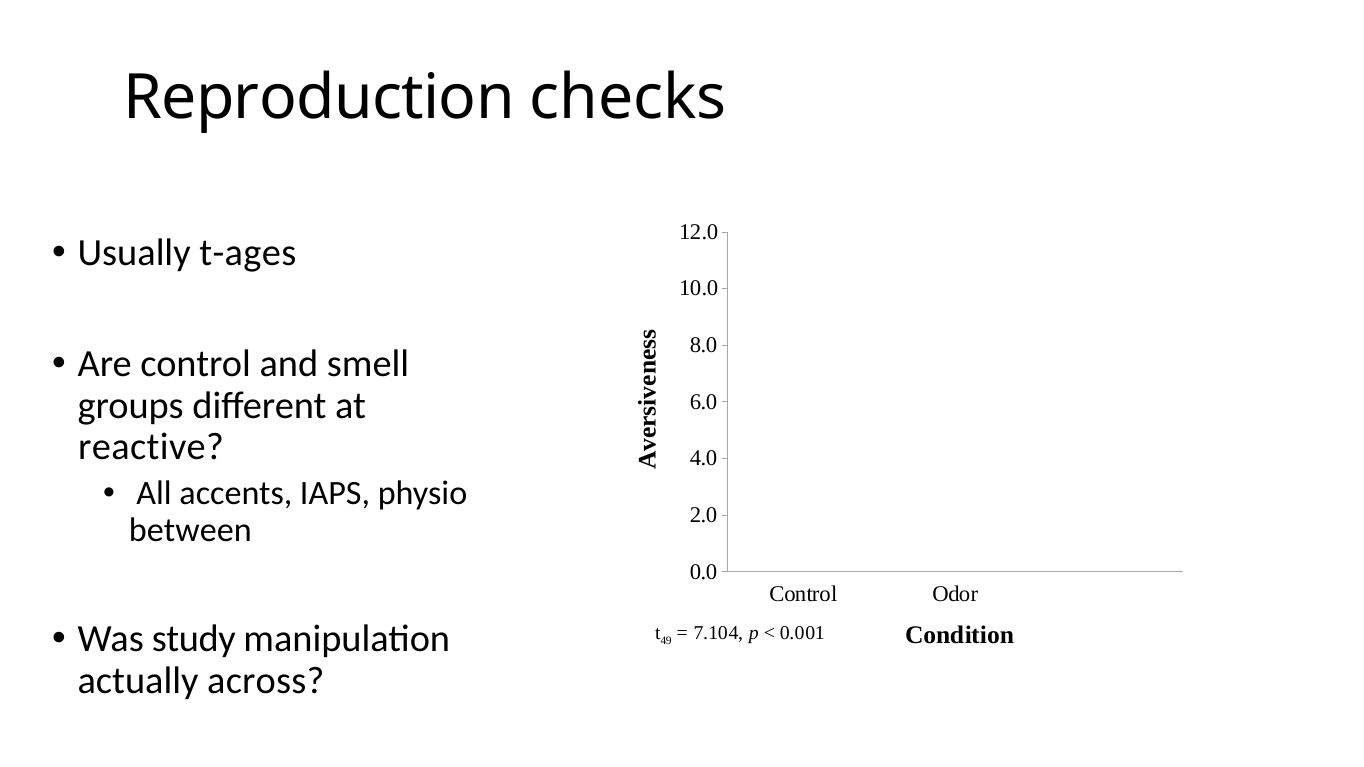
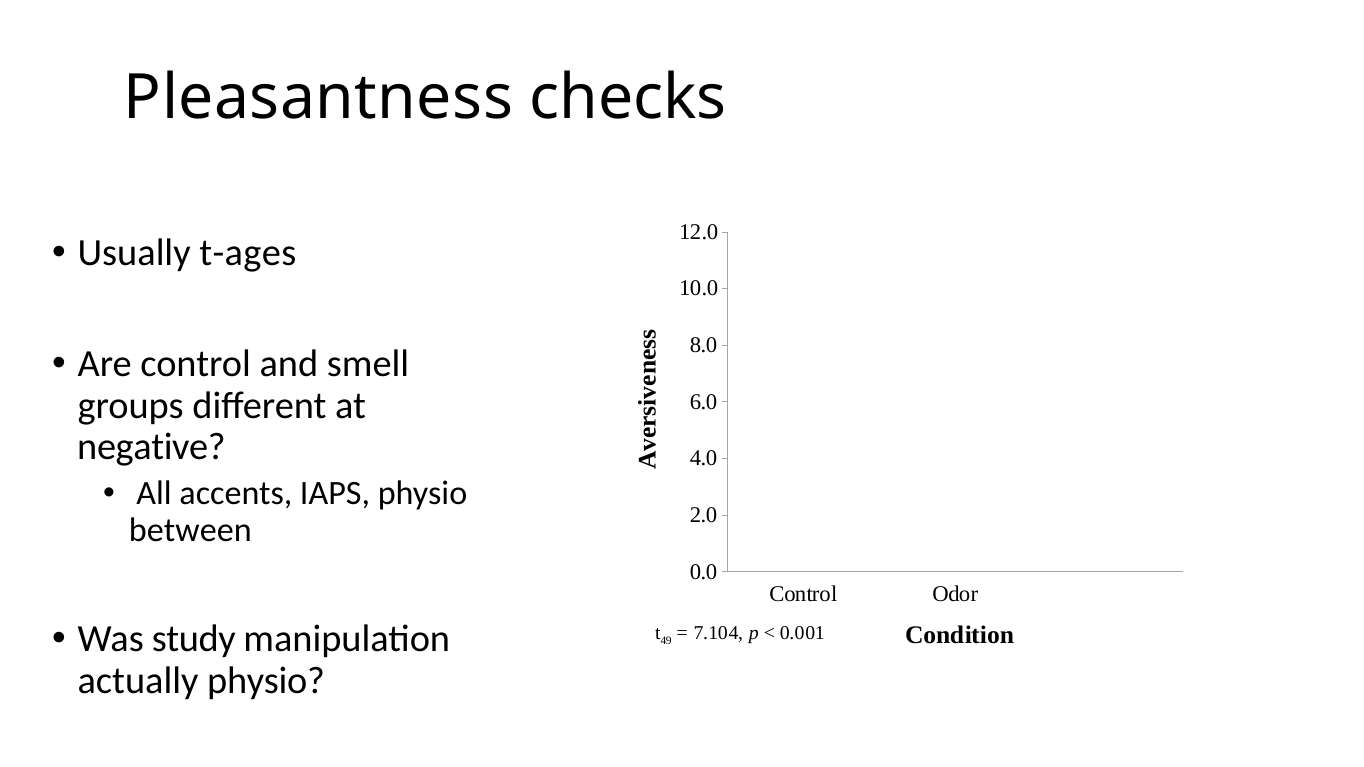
Reproduction: Reproduction -> Pleasantness (318, 97)
reactive: reactive -> negative (151, 447)
actually across: across -> physio (266, 681)
